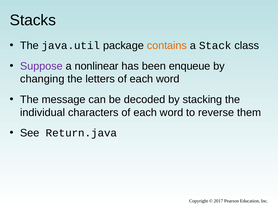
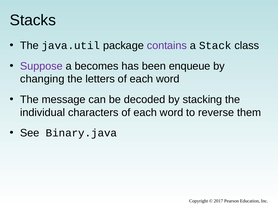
contains colour: orange -> purple (167, 46)
nonlinear: nonlinear -> becomes (97, 66)
Return.java: Return.java -> Binary.java (81, 133)
